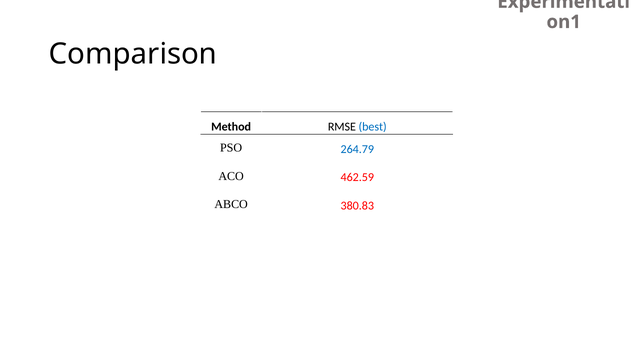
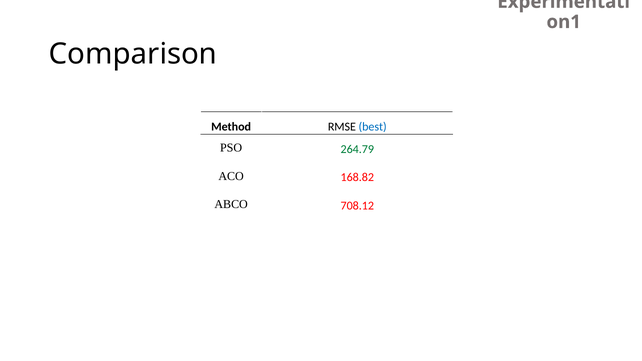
264.79 colour: blue -> green (357, 149)
462.59: 462.59 -> 168.82 (357, 177)
380.83: 380.83 -> 708.12 (357, 206)
